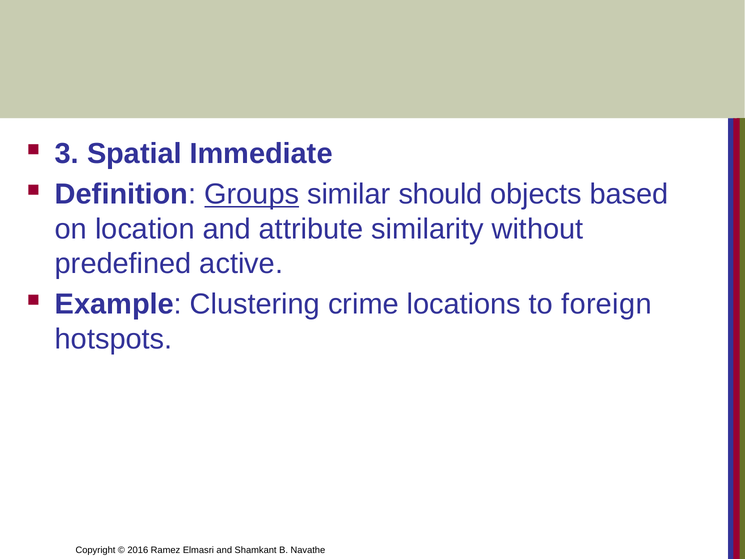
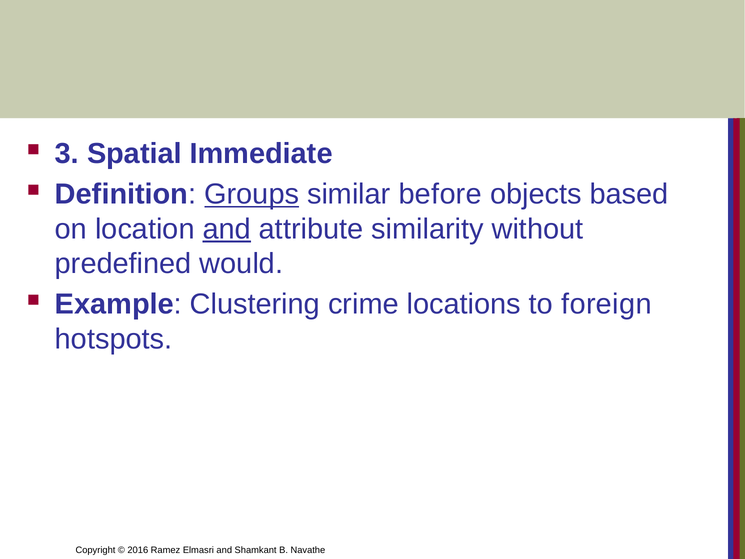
should: should -> before (440, 194)
and underline: none -> present (227, 229)
active: active -> would (241, 264)
